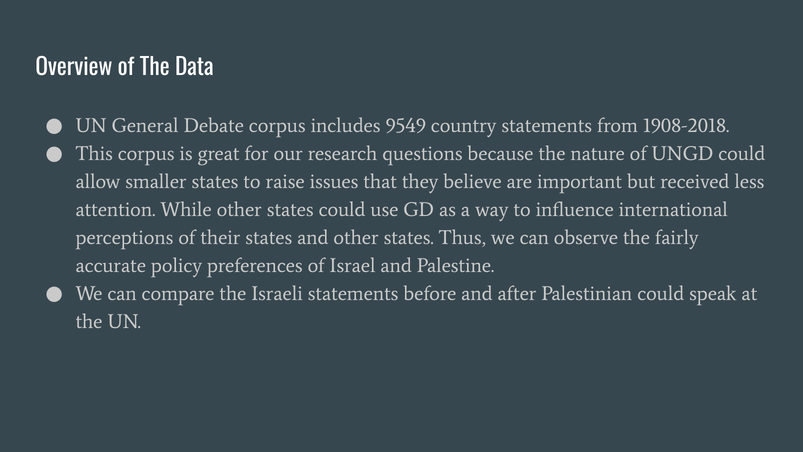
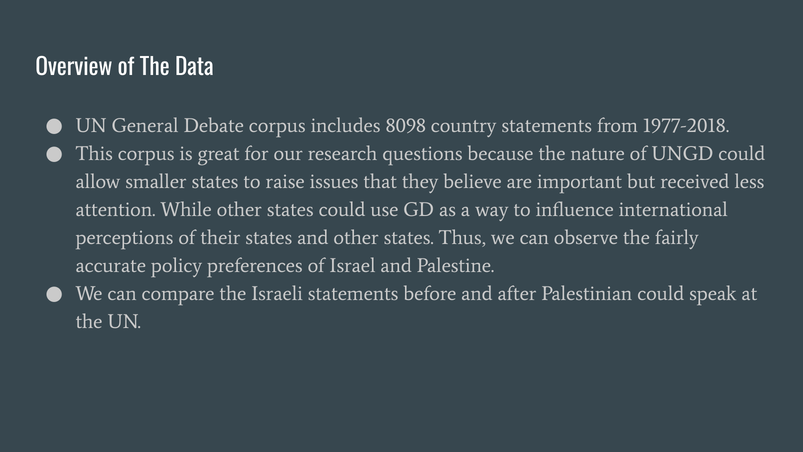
9549: 9549 -> 8098 (406, 125)
1908-2018: 1908-2018 -> 1977-2018 (686, 125)
